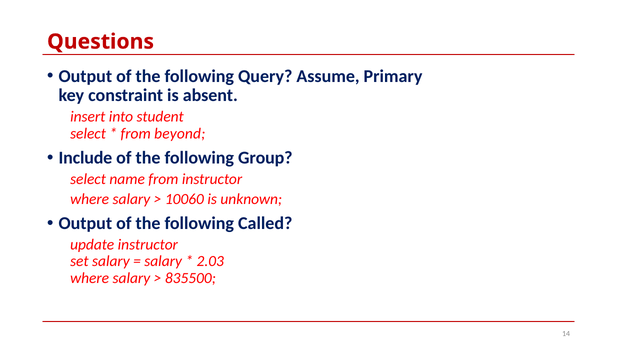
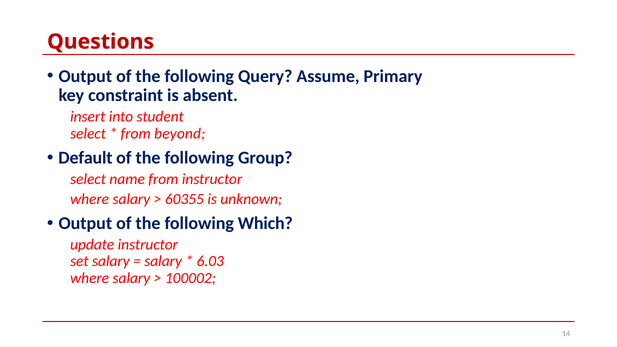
Include: Include -> Default (85, 158)
10060: 10060 -> 60355 (184, 199)
Called: Called -> Which (265, 223)
2.03: 2.03 -> 6.03 (210, 261)
835500: 835500 -> 100002 (190, 278)
